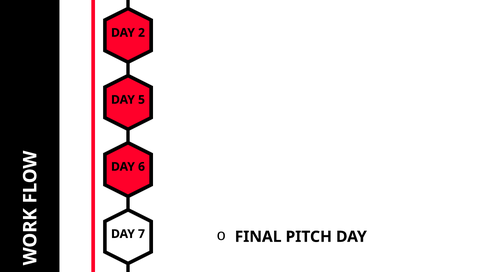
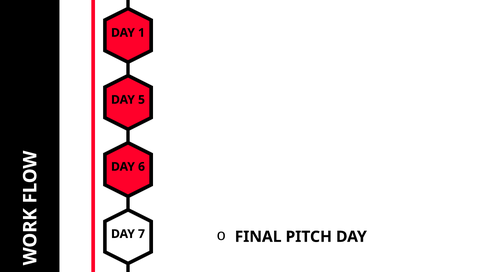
2: 2 -> 1 (142, 33)
